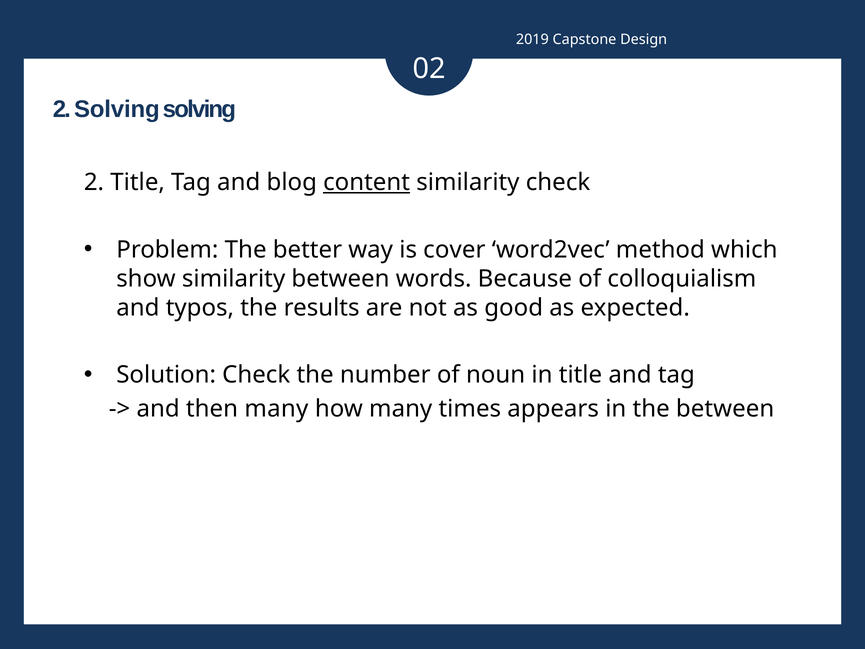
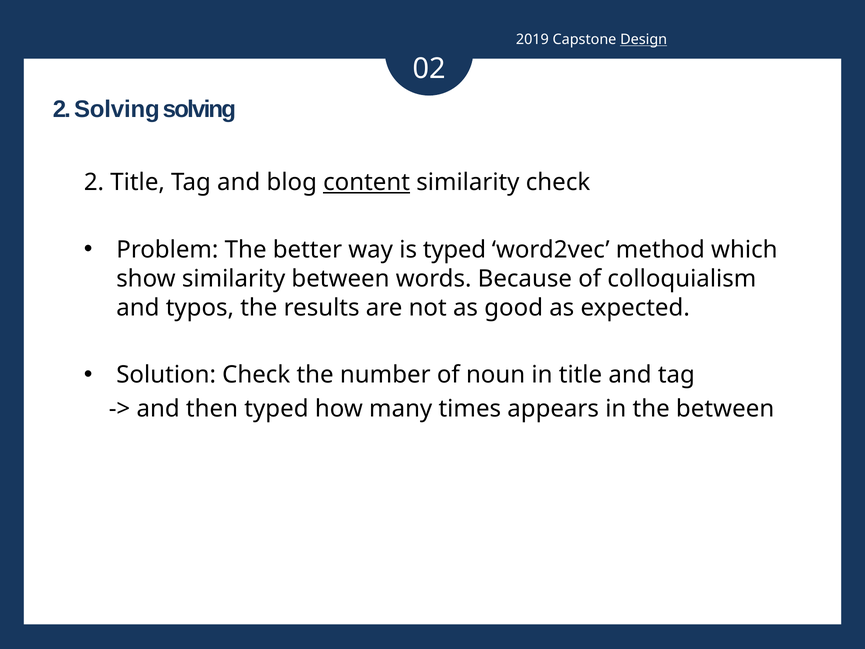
Design underline: none -> present (644, 40)
is cover: cover -> typed (455, 250)
then many: many -> typed (276, 409)
